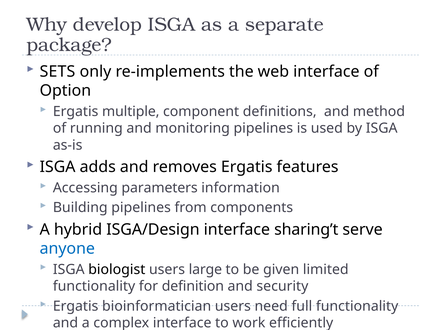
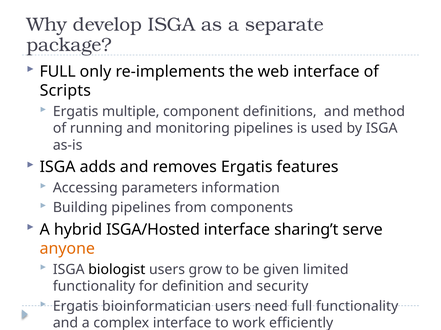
SETS: SETS -> FULL (58, 72)
Option: Option -> Scripts (65, 91)
ISGA/Design: ISGA/Design -> ISGA/Hosted (153, 230)
anyone colour: blue -> orange (67, 249)
large: large -> grow (205, 270)
